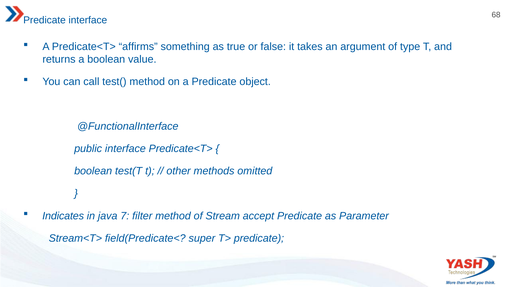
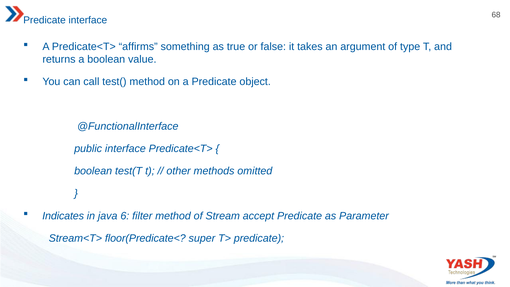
7: 7 -> 6 (125, 216)
field(Predicate<: field(Predicate< -> floor(Predicate< (145, 238)
